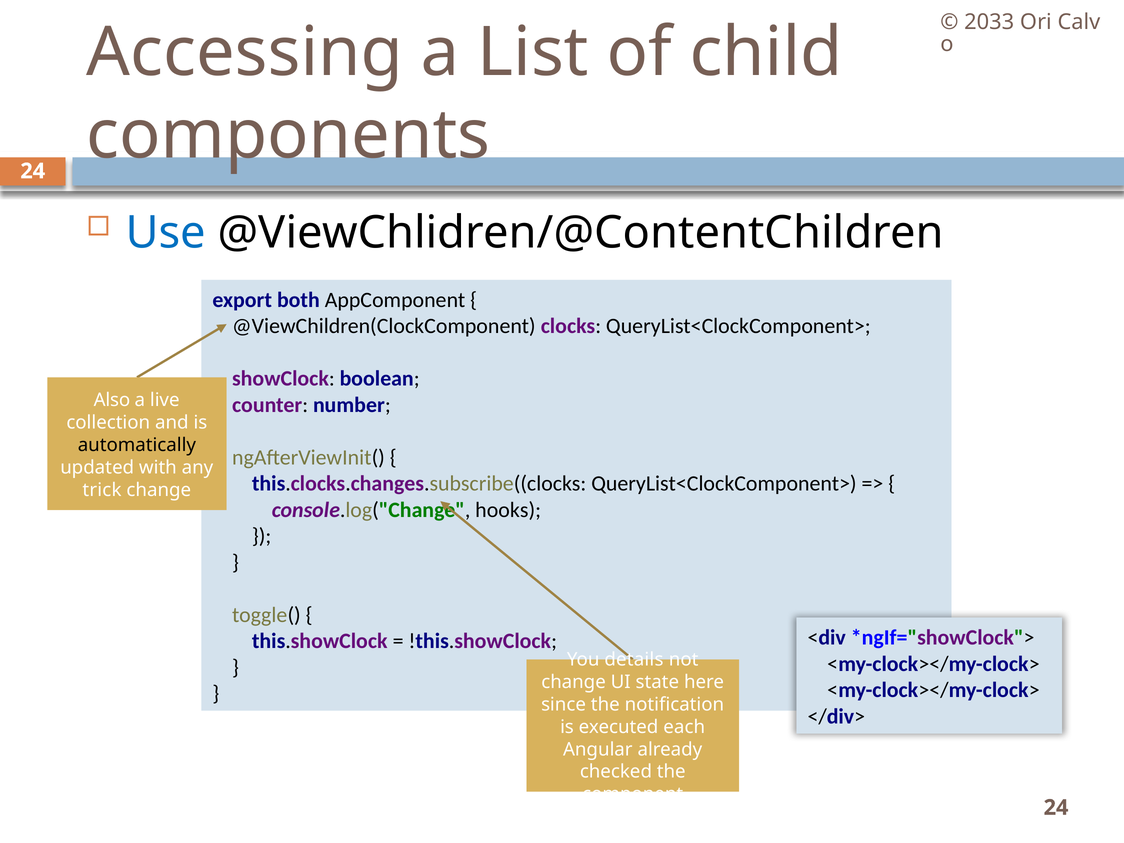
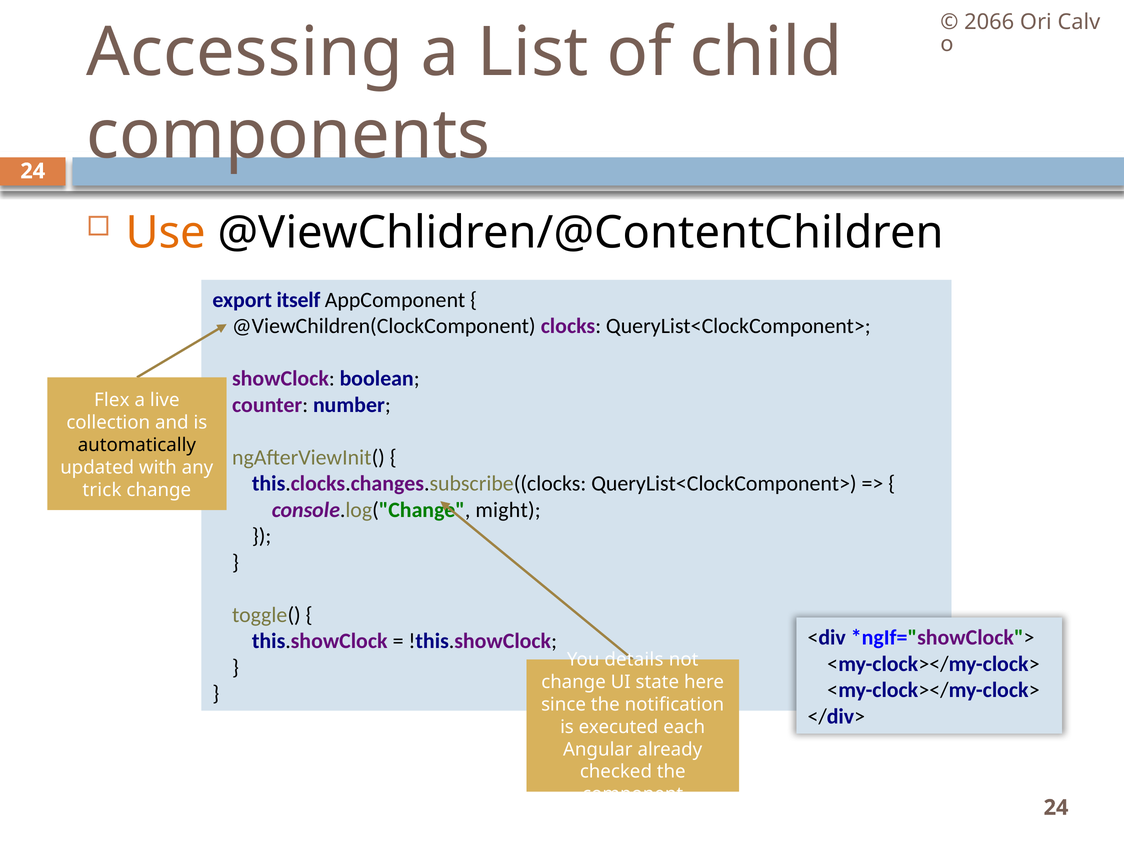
2033: 2033 -> 2066 (989, 22)
Use colour: blue -> orange (166, 233)
both: both -> itself (298, 300)
Also: Also -> Flex (112, 400)
hooks: hooks -> might (508, 510)
